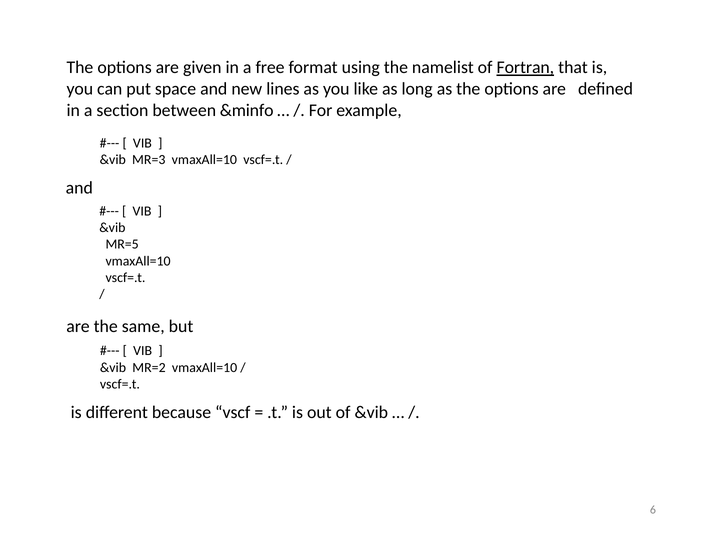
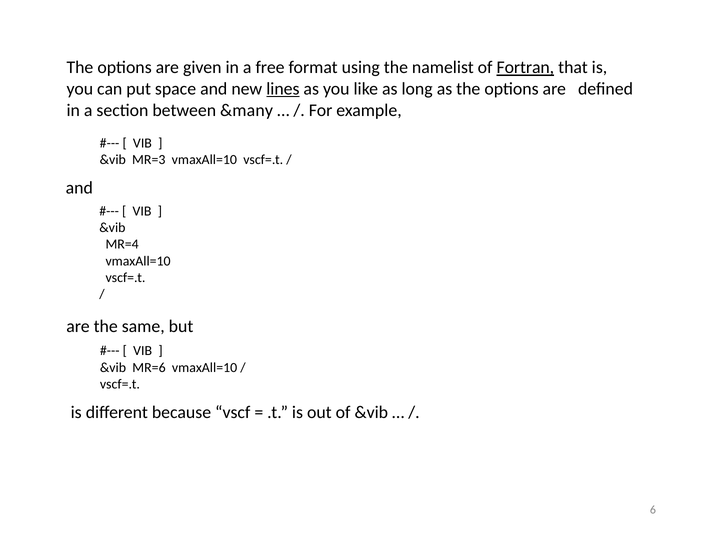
lines underline: none -> present (283, 89)
&minfo: &minfo -> &many (246, 110)
MR=5: MR=5 -> MR=4 (122, 244)
MR=2: MR=2 -> MR=6 (149, 368)
